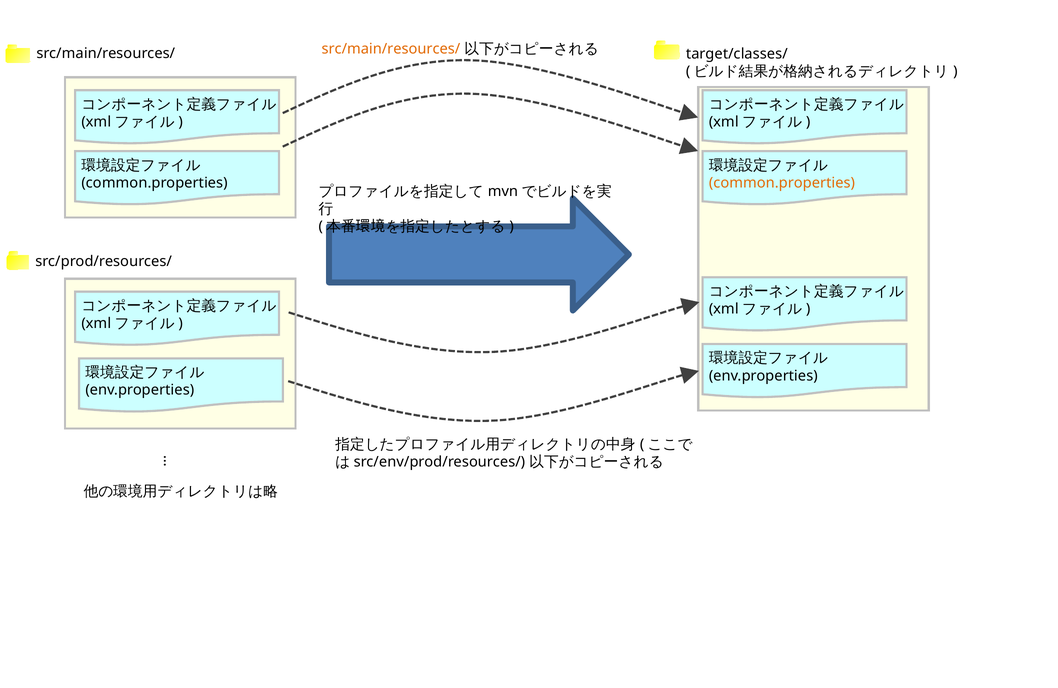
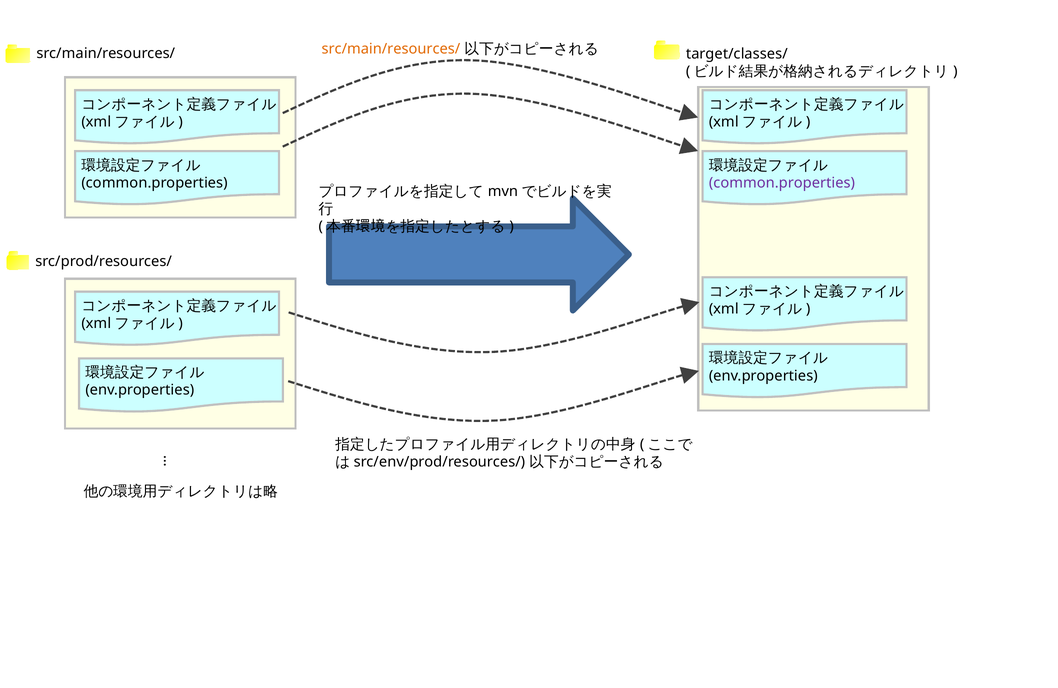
common.properties colour: orange -> purple (782, 183)
